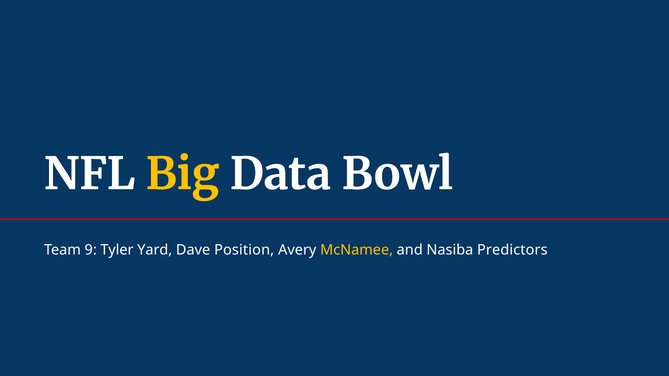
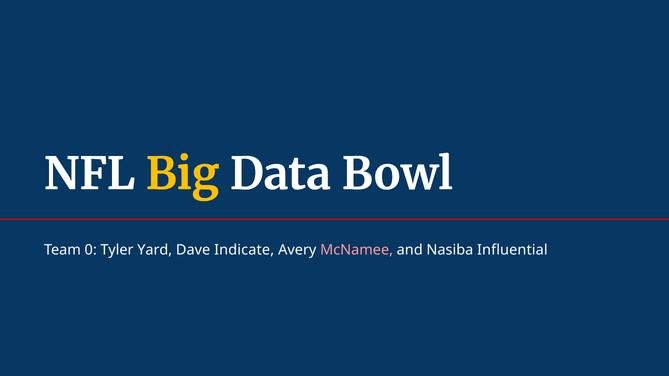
9: 9 -> 0 (91, 250)
Position: Position -> Indicate (244, 250)
McNamee colour: yellow -> pink (357, 250)
Predictors: Predictors -> Influential (512, 250)
